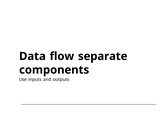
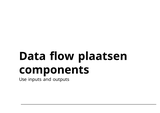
separate: separate -> plaatsen (103, 56)
